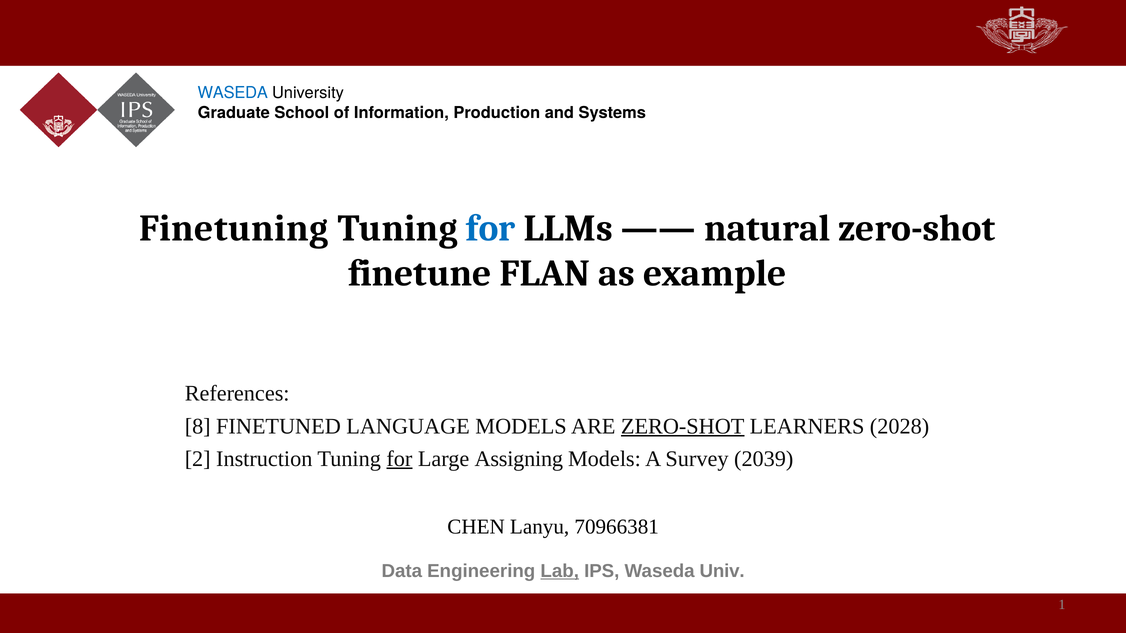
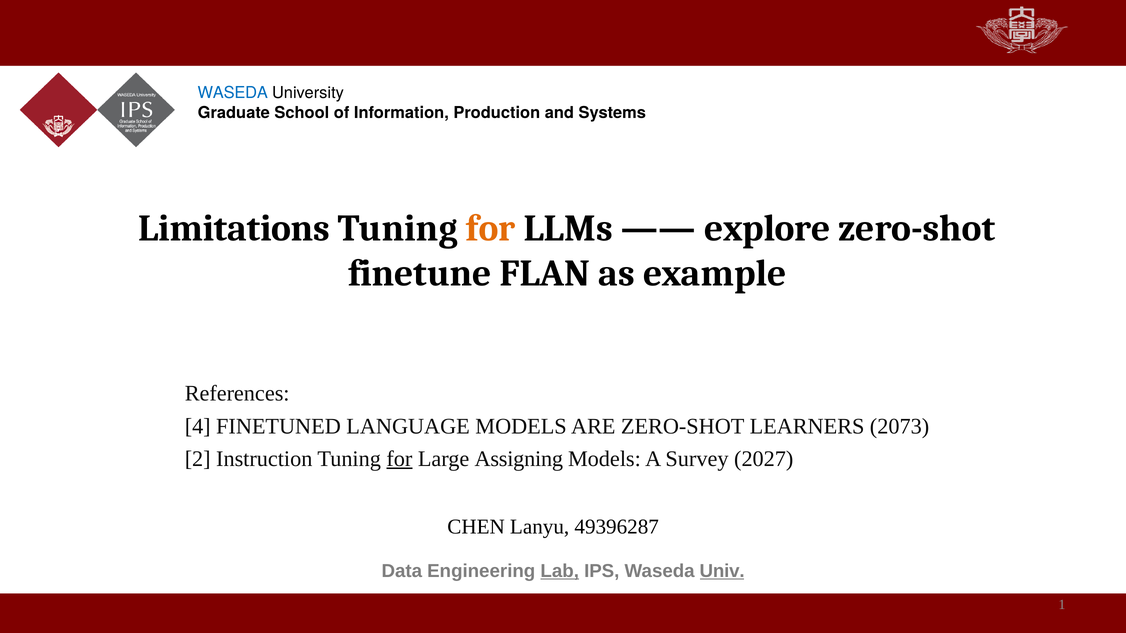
Finetuning: Finetuning -> Limitations (234, 229)
for colour: blue -> orange (491, 229)
natural: natural -> explore (767, 229)
8: 8 -> 4 (198, 426)
ZERO-SHOT underline: present -> none (683, 426)
2028: 2028 -> 2073 (900, 426)
2039: 2039 -> 2027 (764, 459)
70966381: 70966381 -> 49396287 (617, 527)
Univ underline: none -> present (722, 571)
